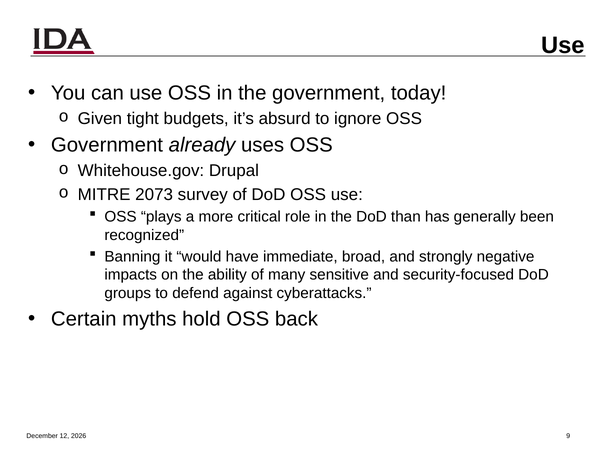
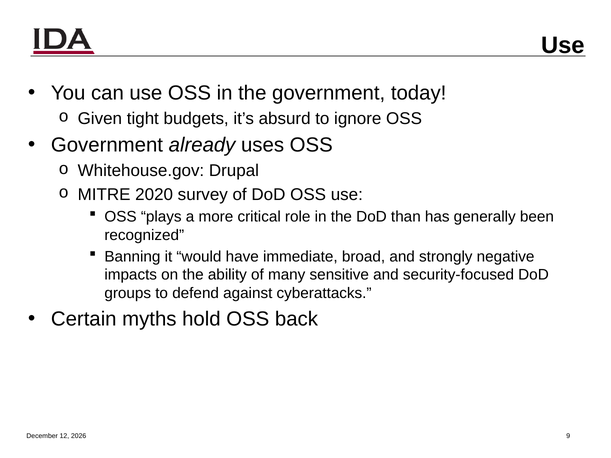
2073: 2073 -> 2020 (154, 195)
